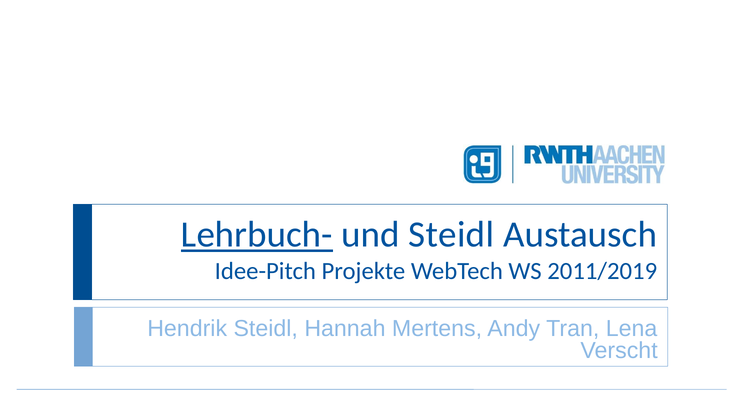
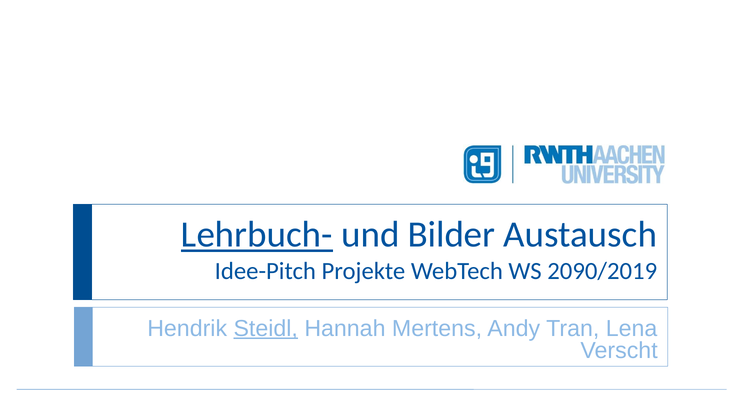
und Steidl: Steidl -> Bilder (452, 235)
2011/2019: 2011/2019 -> 2090/2019 (602, 271)
Steidl underline: none -> present (266, 329)
